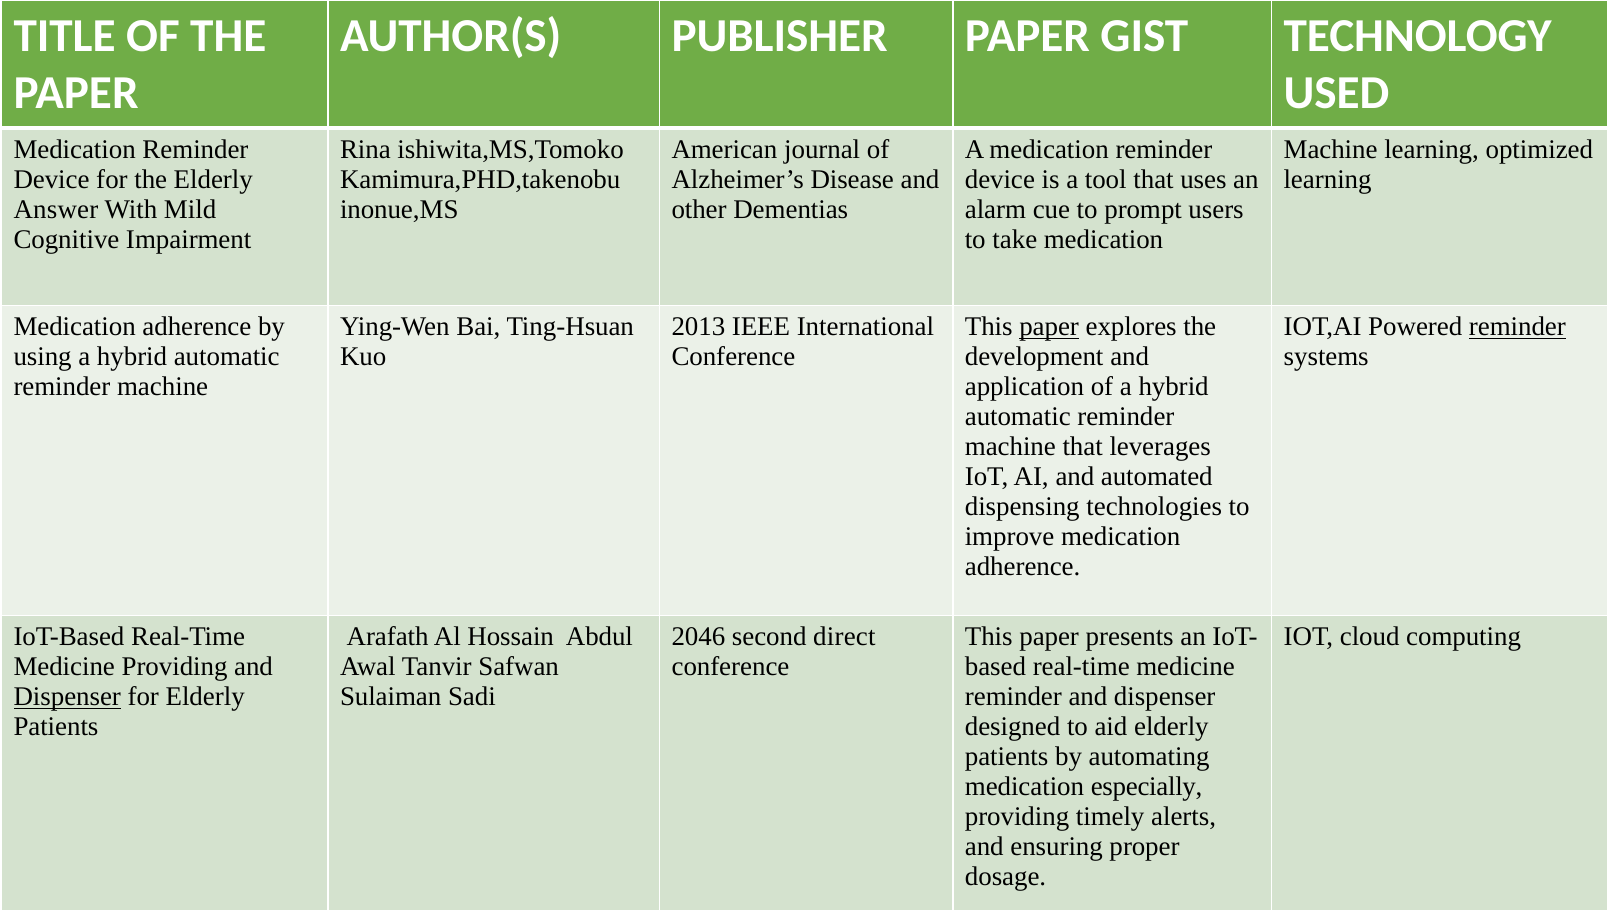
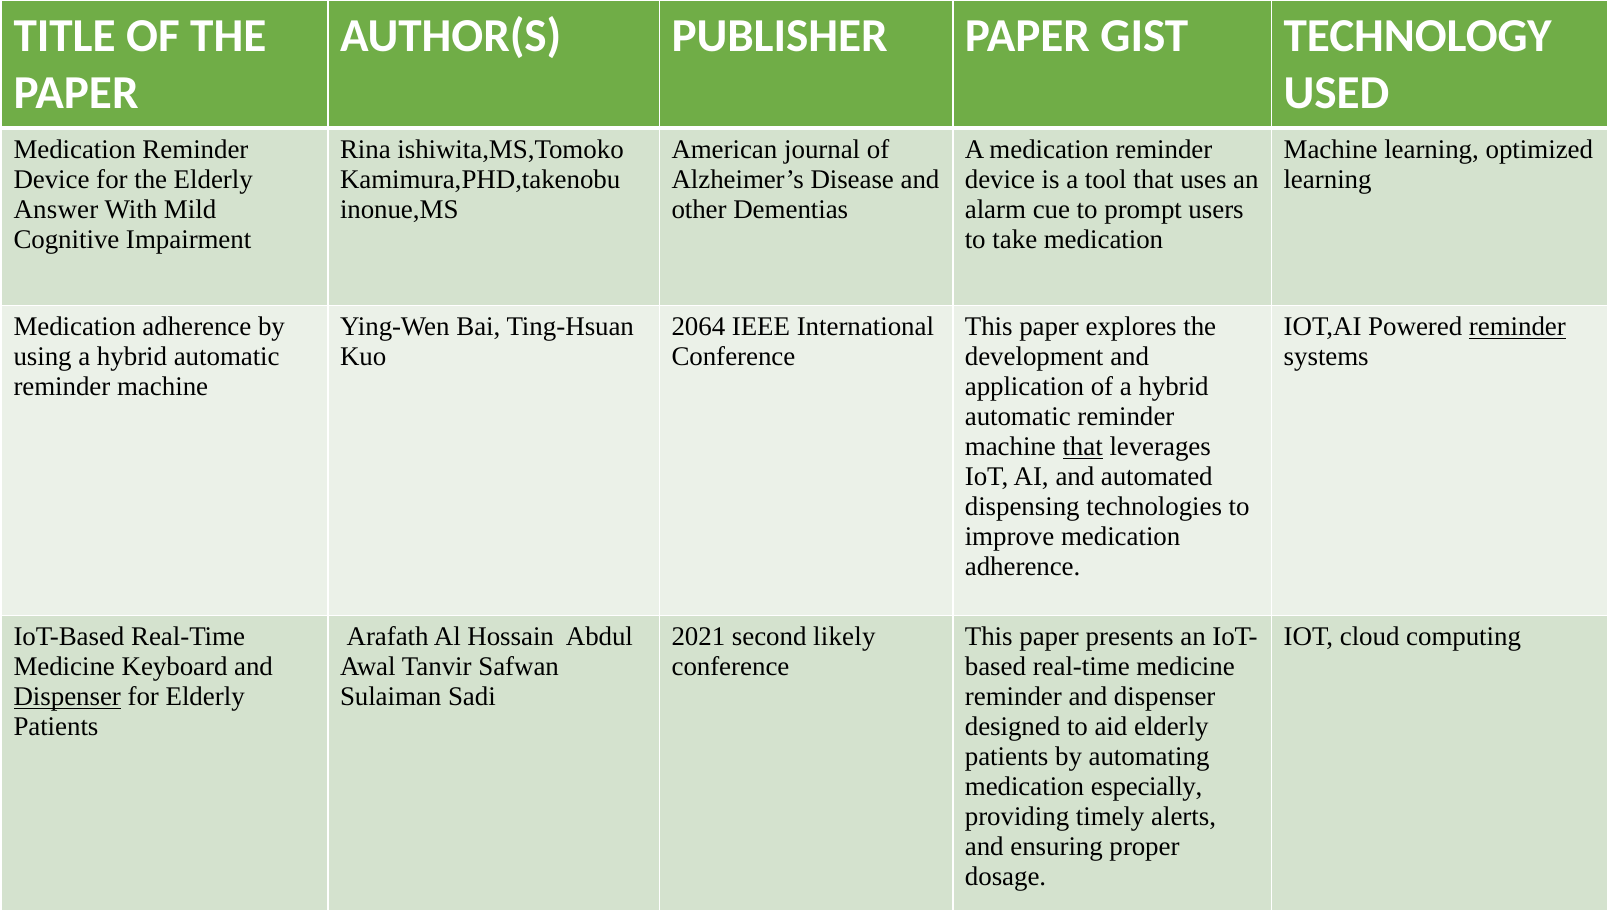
2013: 2013 -> 2064 (698, 327)
paper underline: present -> none (1049, 327)
that underline: none -> present (1083, 447)
2046: 2046 -> 2021 (698, 637)
direct: direct -> likely (844, 637)
Medicine Providing: Providing -> Keyboard (175, 667)
